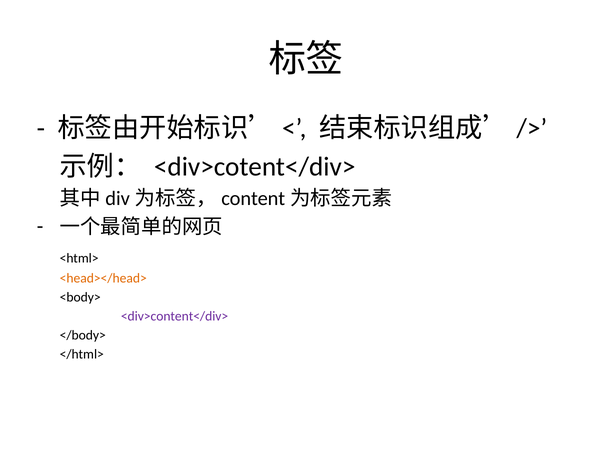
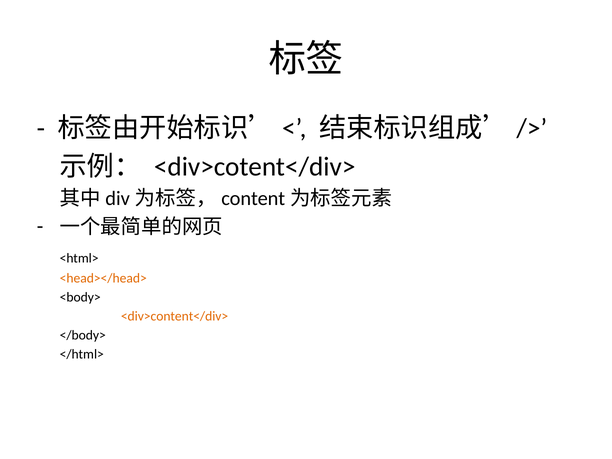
<div>content</div> colour: purple -> orange (175, 316)
